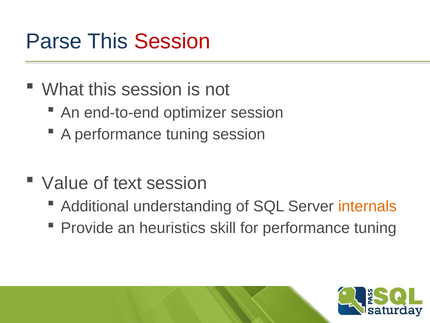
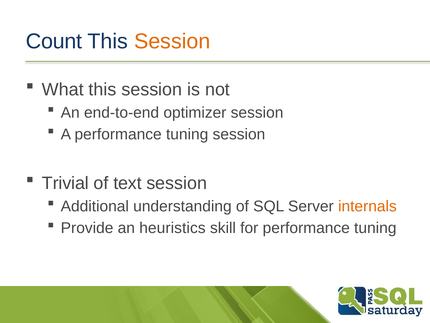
Parse: Parse -> Count (54, 41)
Session colour: red -> orange (172, 41)
Value: Value -> Trivial (65, 183)
